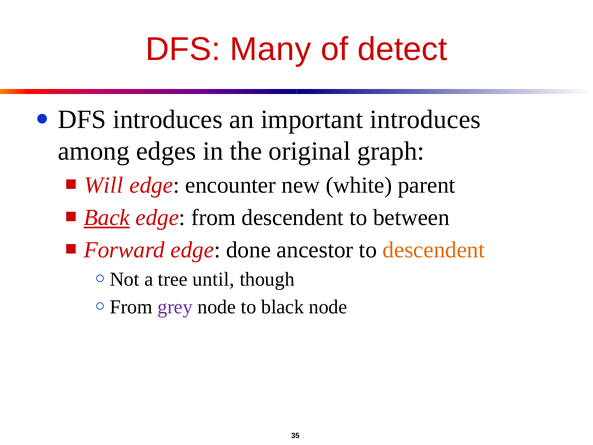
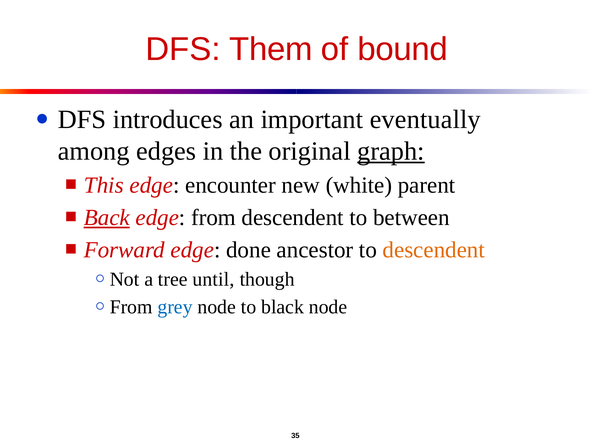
Many: Many -> Them (271, 49)
detect: detect -> bound (403, 49)
important introduces: introduces -> eventually (425, 119)
graph underline: none -> present (391, 151)
Will: Will -> This (104, 185)
grey colour: purple -> blue (175, 307)
